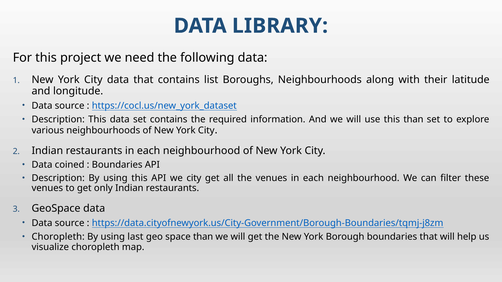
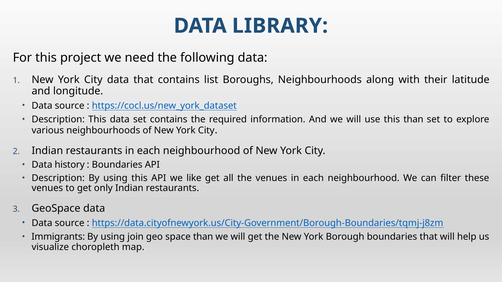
coined: coined -> history (70, 165)
we city: city -> like (194, 178)
Choropleth: Choropleth -> Immigrants (58, 237)
last: last -> join (136, 237)
